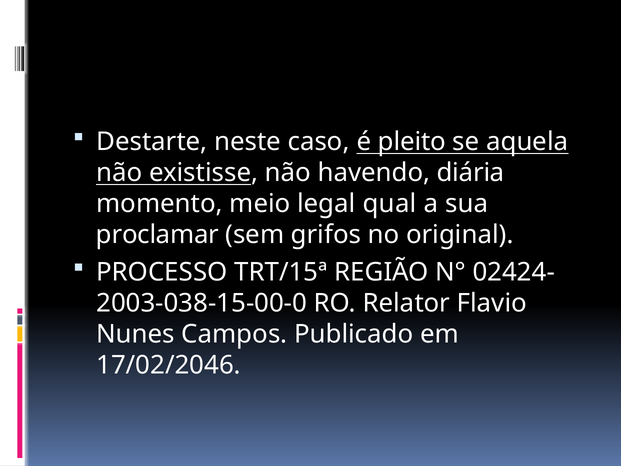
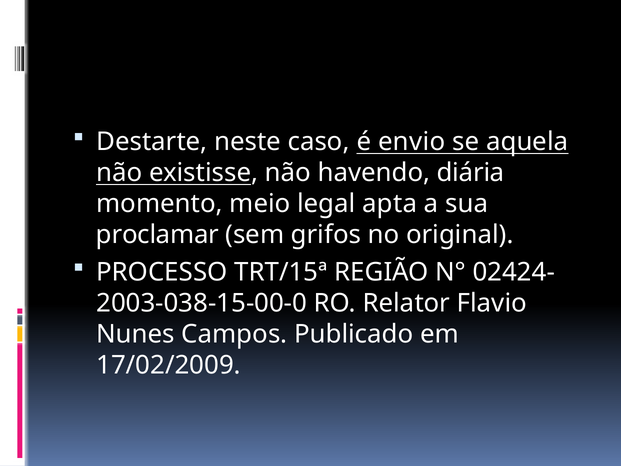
pleito: pleito -> envio (412, 142)
qual: qual -> apta (390, 204)
17/02/2046: 17/02/2046 -> 17/02/2009 (168, 365)
